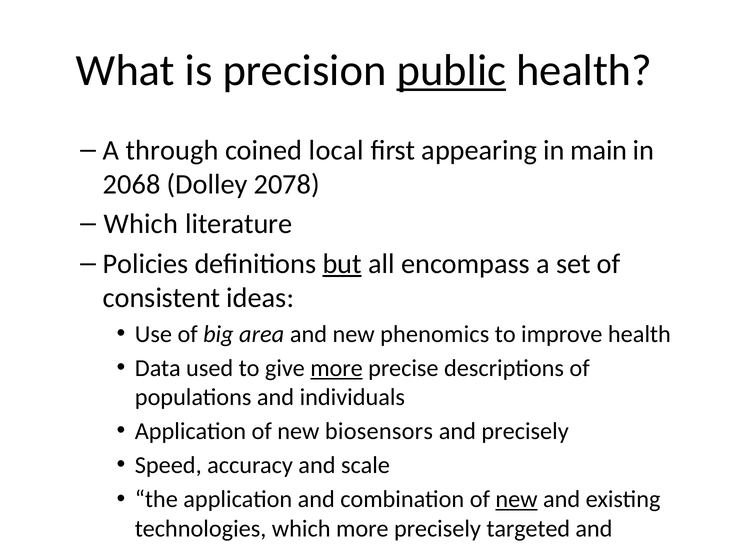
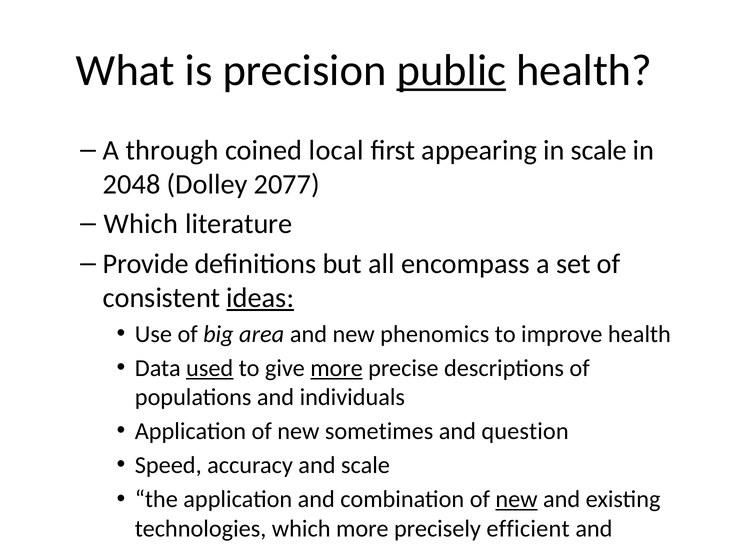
in main: main -> scale (599, 150)
2068: 2068 -> 2048 (132, 184)
2078: 2078 -> 2077 (287, 184)
Policies: Policies -> Provide (146, 264)
but underline: present -> none (342, 264)
ideas underline: none -> present (260, 298)
used underline: none -> present (210, 368)
biosensors: biosensors -> sometimes (379, 431)
and precisely: precisely -> question (525, 431)
precisely targeted: targeted -> efficient (528, 528)
